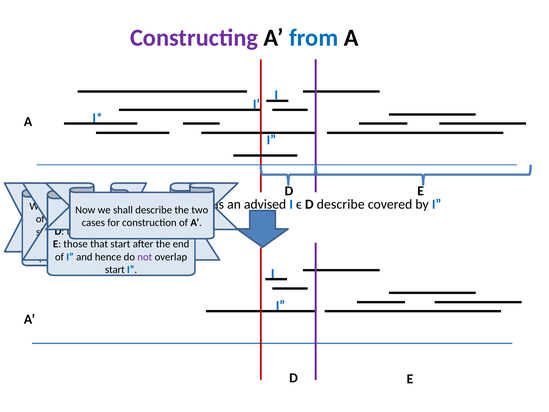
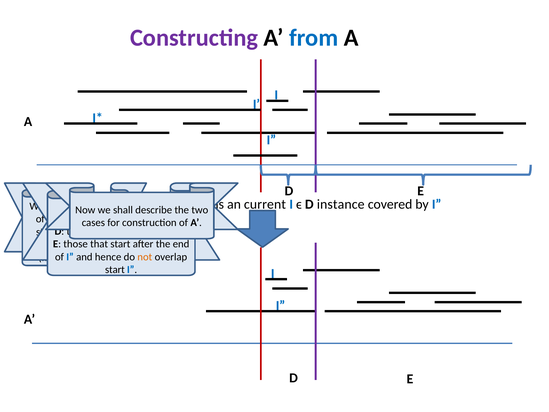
advised: advised -> current (265, 204)
D describe: describe -> instance (341, 204)
not colour: purple -> orange (145, 257)
